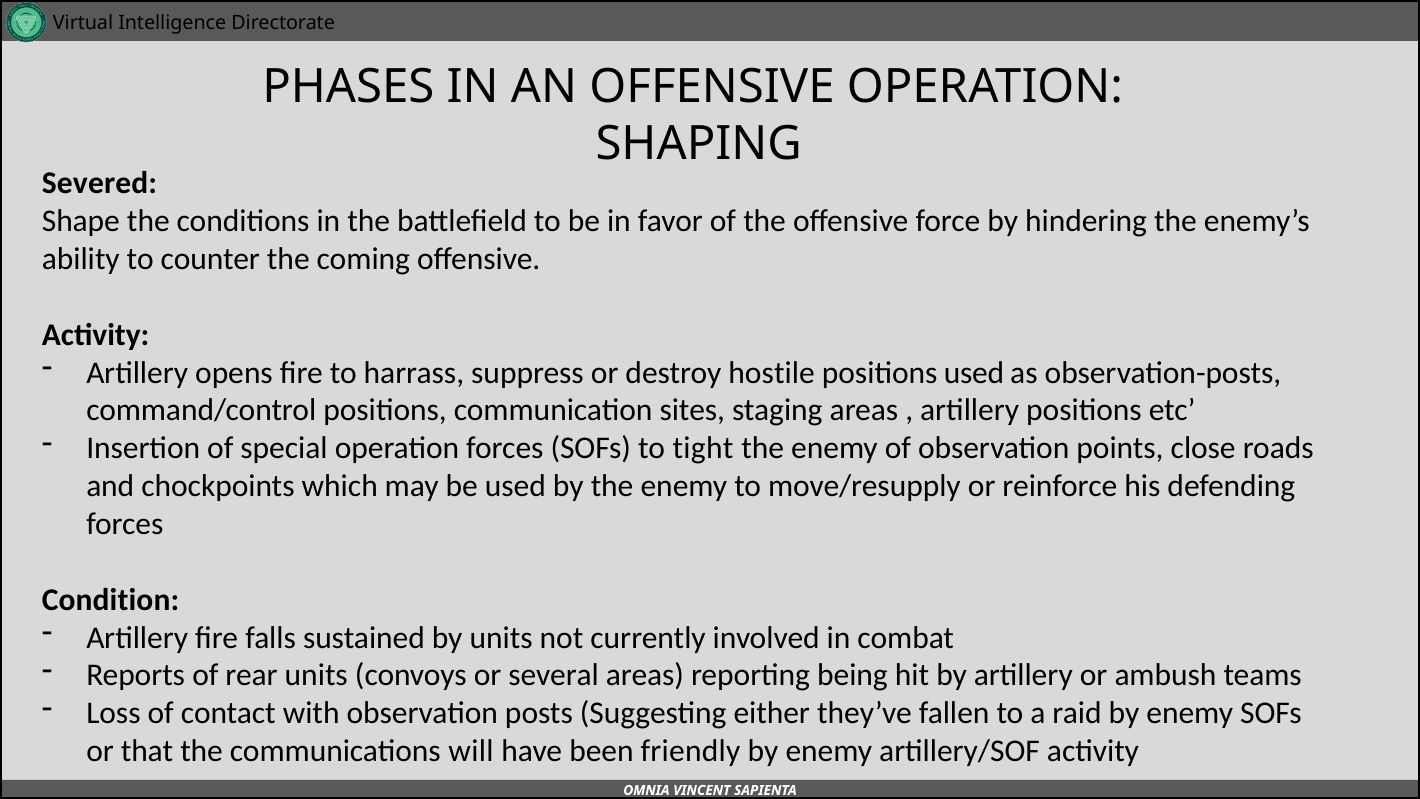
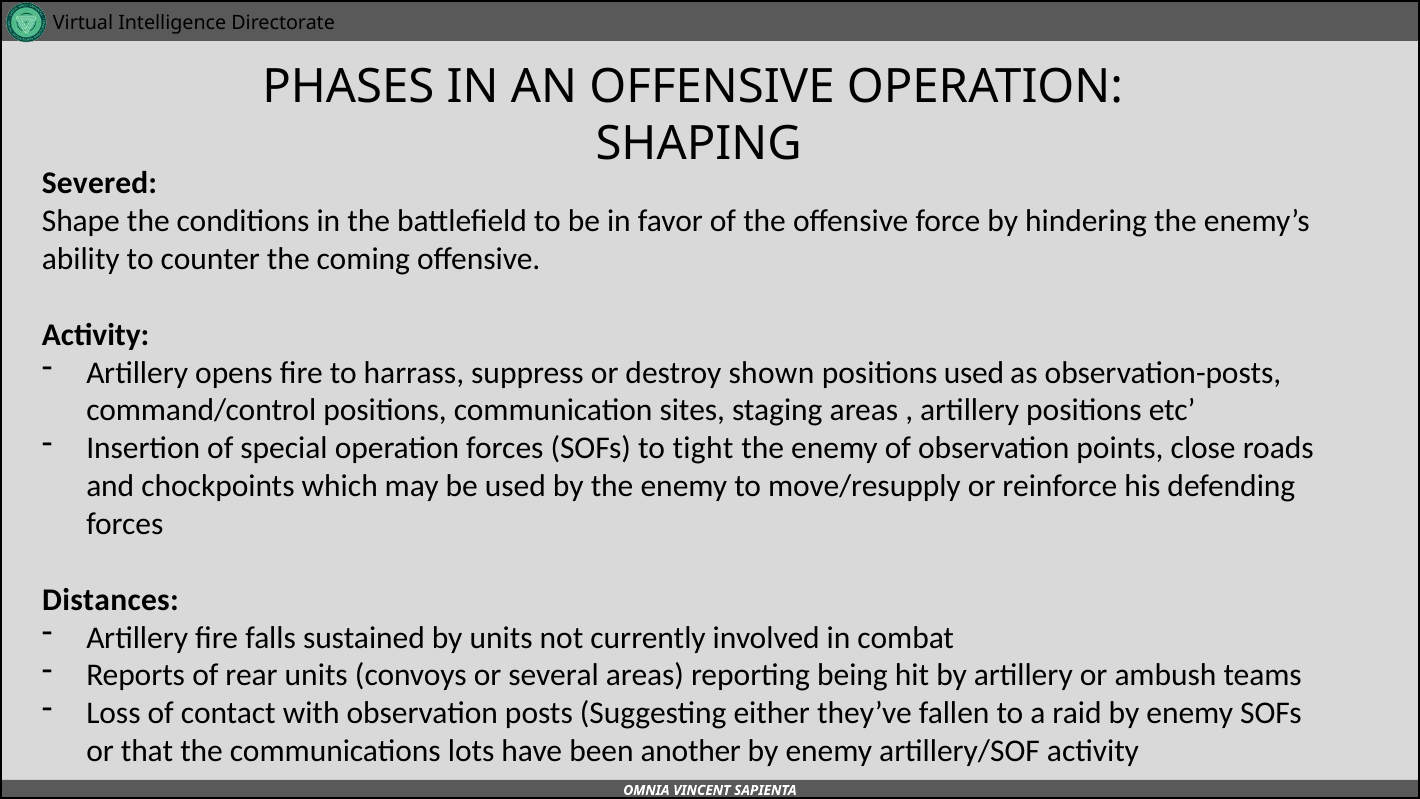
hostile: hostile -> shown (771, 373)
Condition: Condition -> Distances (110, 600)
will: will -> lots (471, 751)
friendly: friendly -> another (691, 751)
